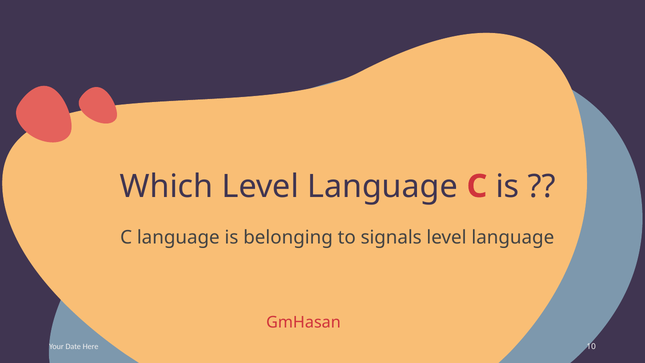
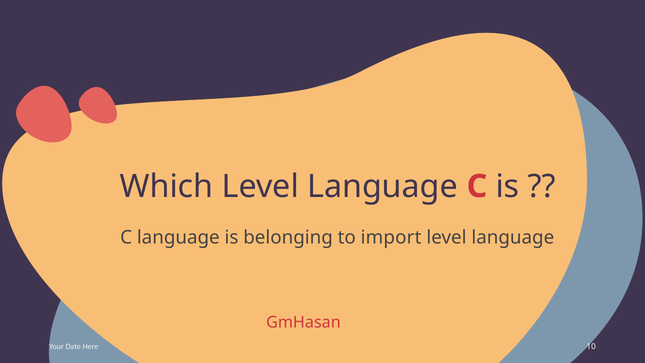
signals: signals -> import (391, 237)
